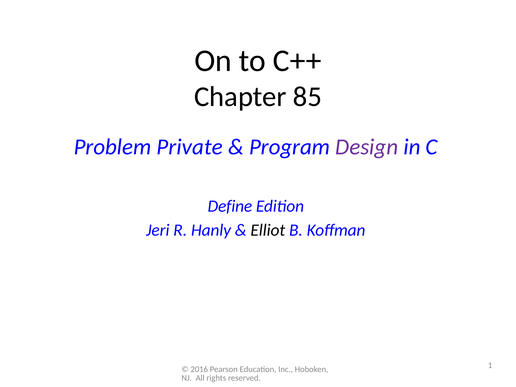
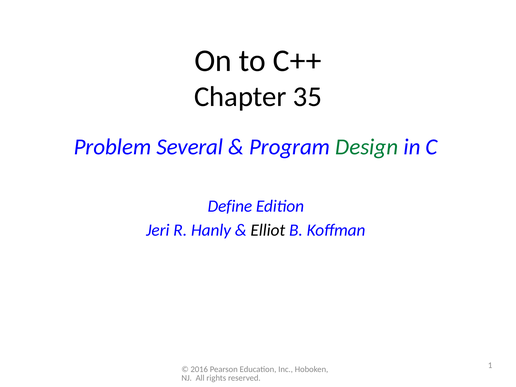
85: 85 -> 35 (307, 97)
Private: Private -> Several (190, 147)
Design colour: purple -> green (367, 147)
